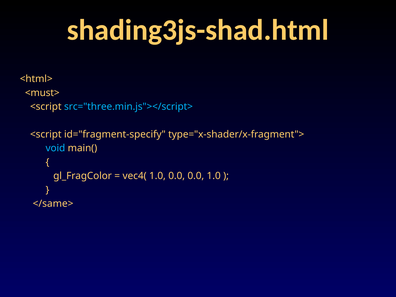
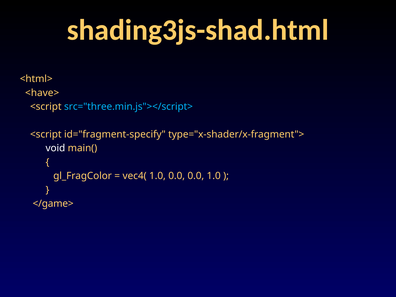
<must>: <must> -> <have> (42, 93)
void colour: light blue -> white (55, 148)
</same>: </same> -> </game> (53, 204)
